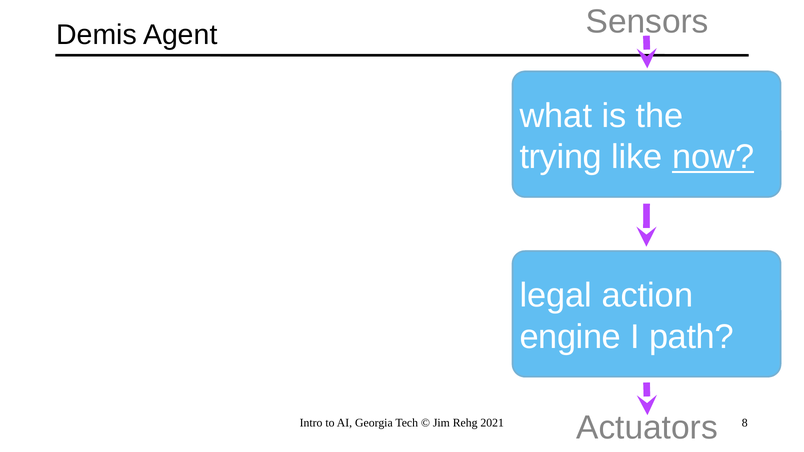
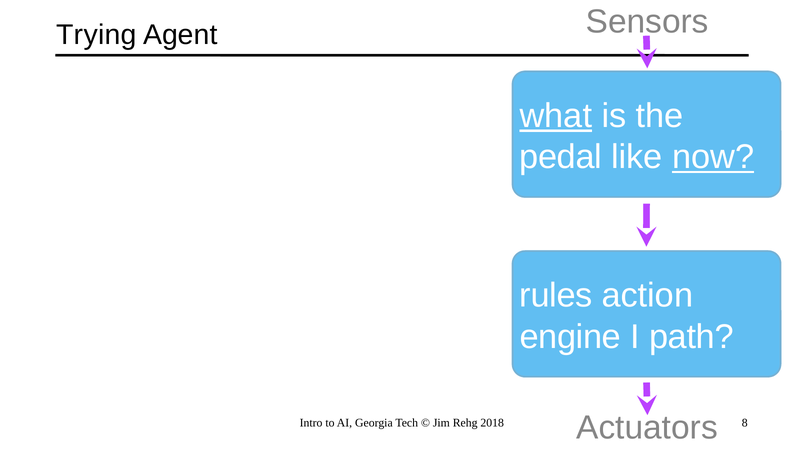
Demis: Demis -> Trying (96, 35)
what underline: none -> present (556, 116)
trying: trying -> pedal (561, 157)
legal: legal -> rules (556, 296)
2021: 2021 -> 2018 (492, 423)
